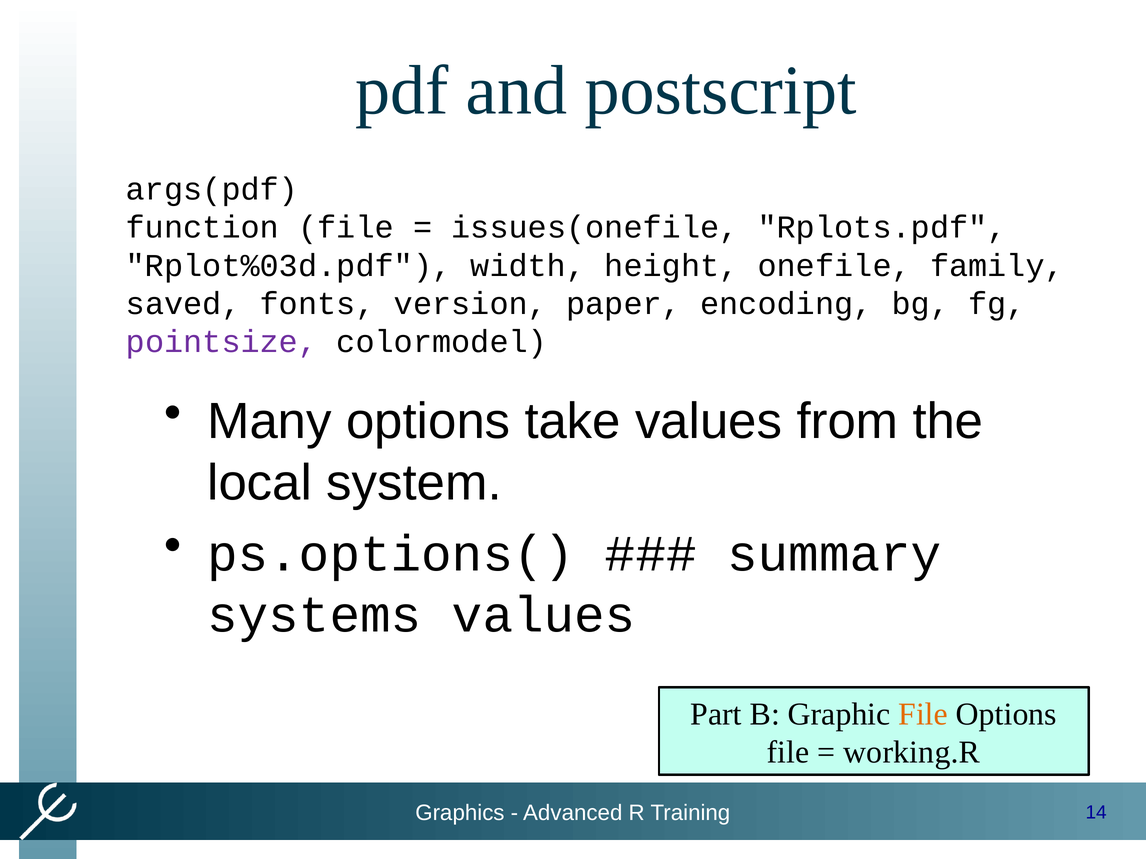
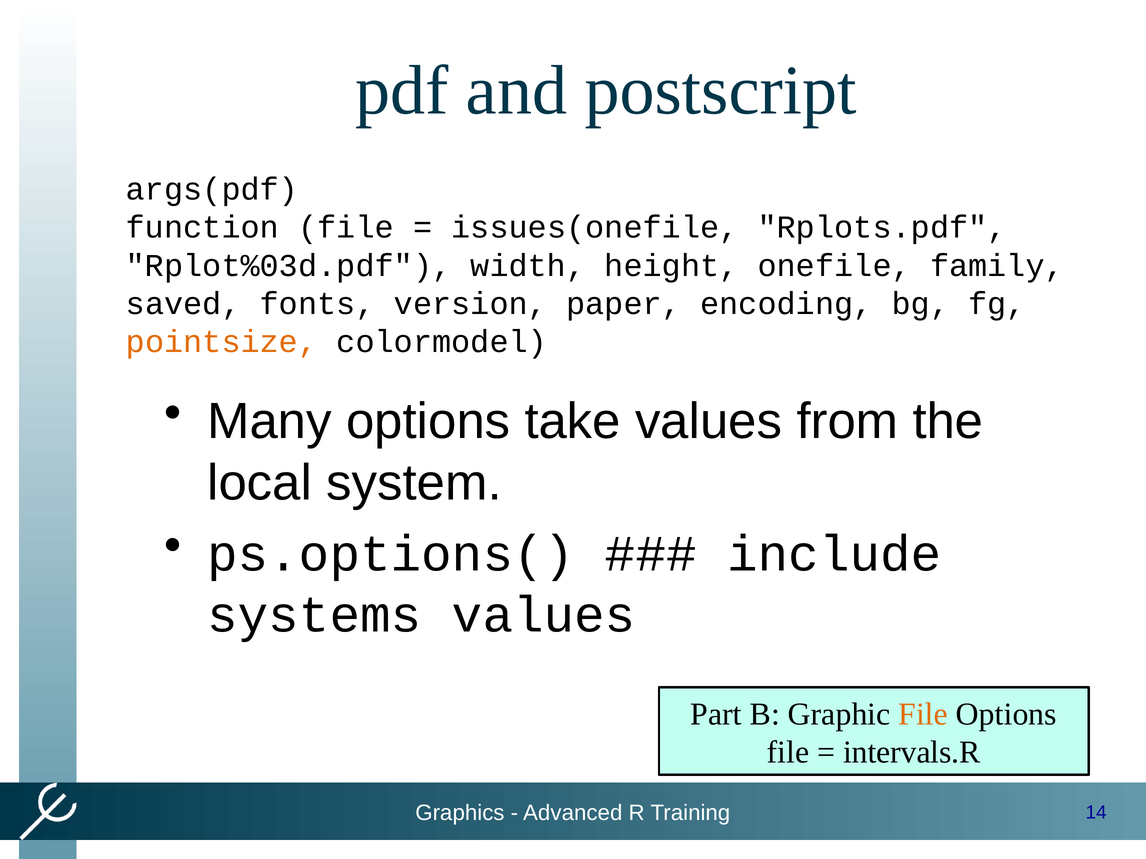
pointsize colour: purple -> orange (222, 342)
summary: summary -> include (834, 554)
working.R: working.R -> intervals.R (912, 753)
